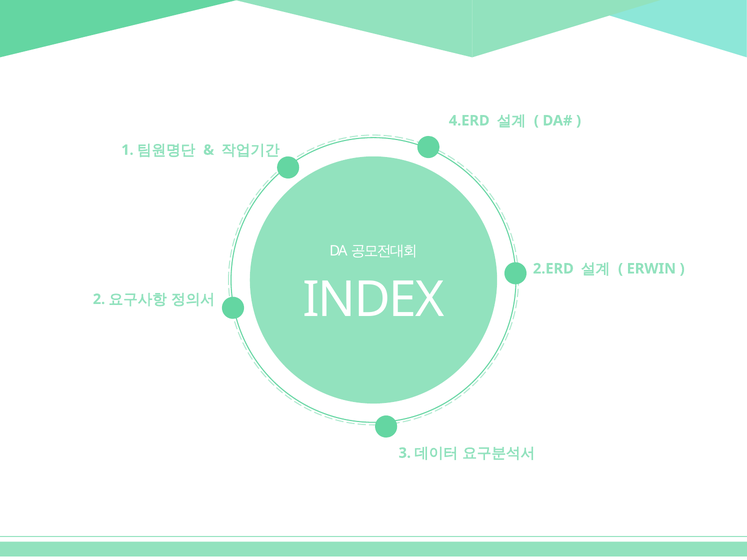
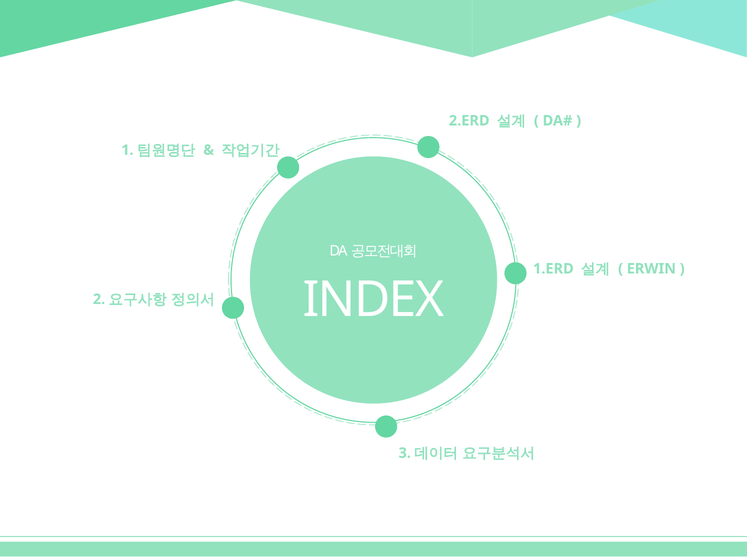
4.ERD: 4.ERD -> 2.ERD (469, 121)
2.ERD: 2.ERD -> 1.ERD (553, 269)
